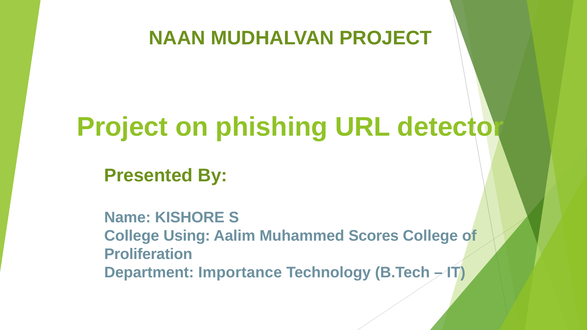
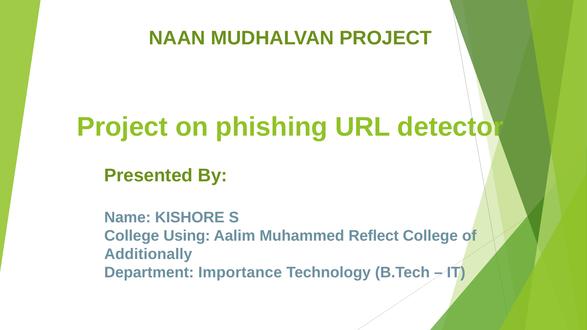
Scores: Scores -> Reflect (374, 236)
Proliferation: Proliferation -> Additionally (148, 254)
